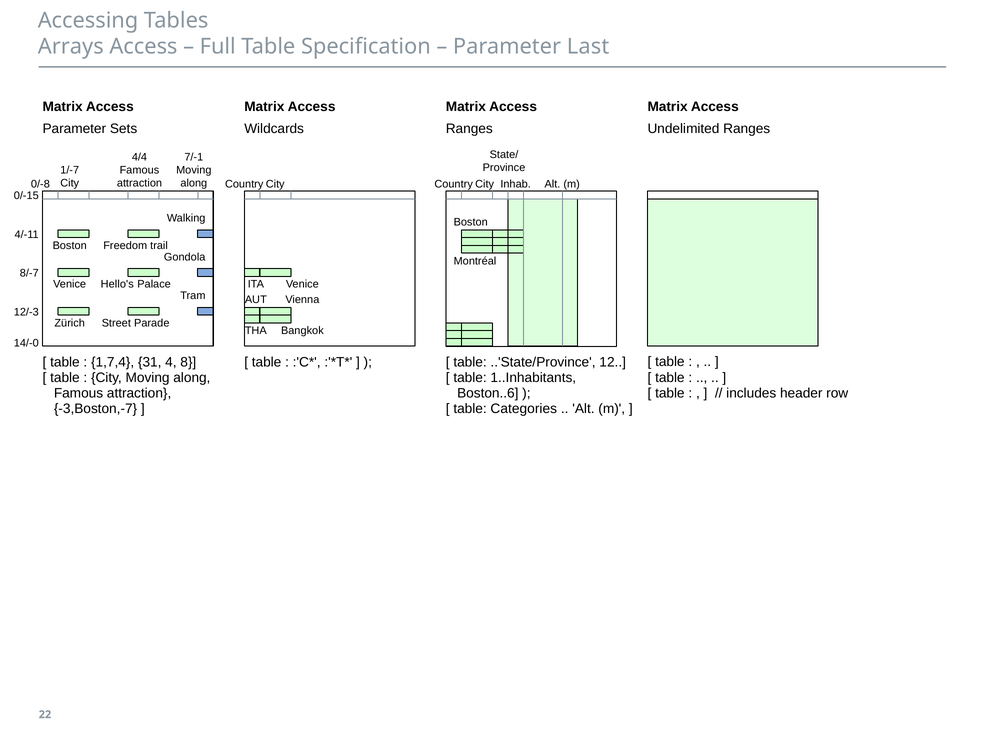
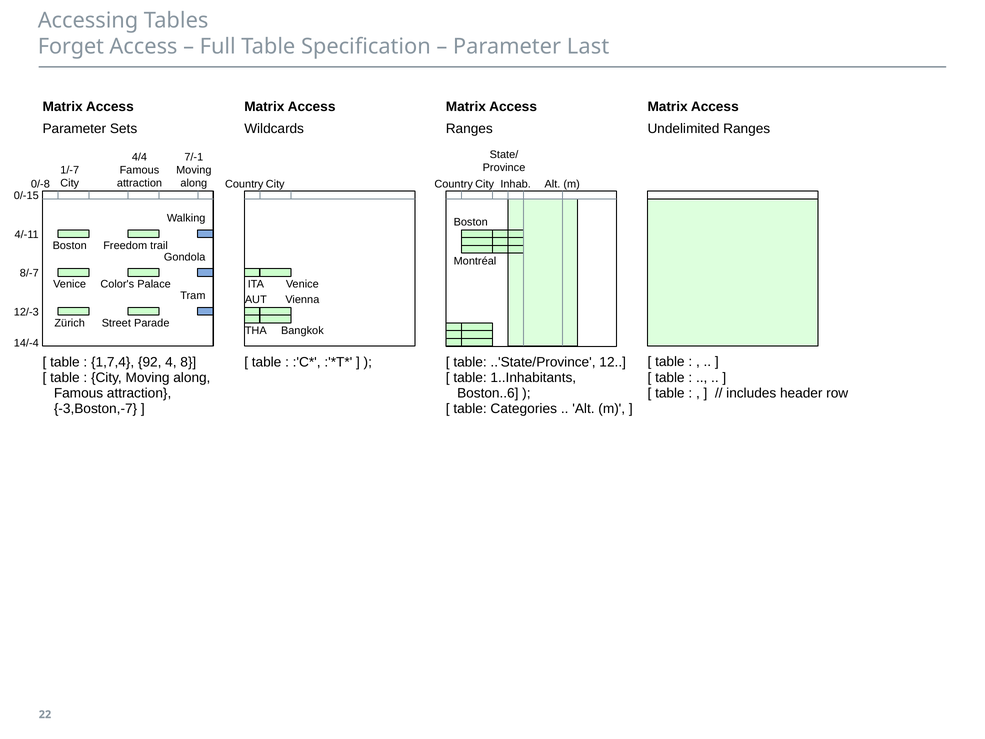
Arrays: Arrays -> Forget (71, 47)
Hello's: Hello's -> Color's (117, 284)
14/-0: 14/-0 -> 14/-4 (26, 343)
31: 31 -> 92 (150, 362)
